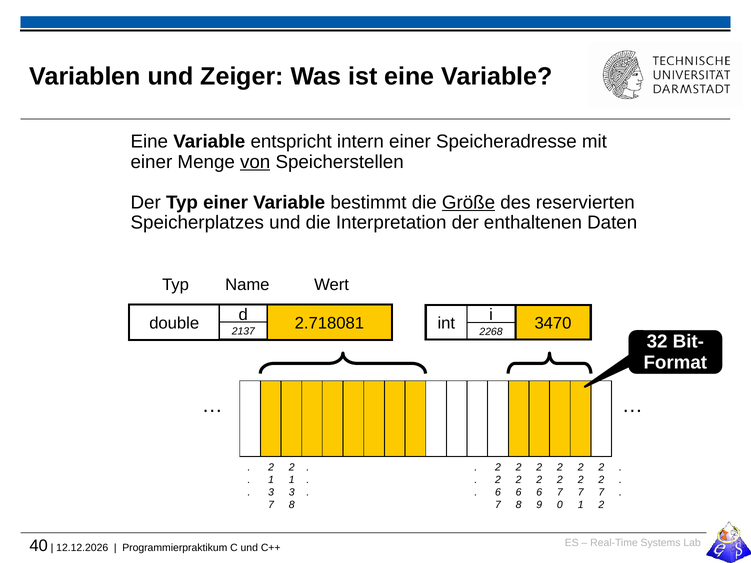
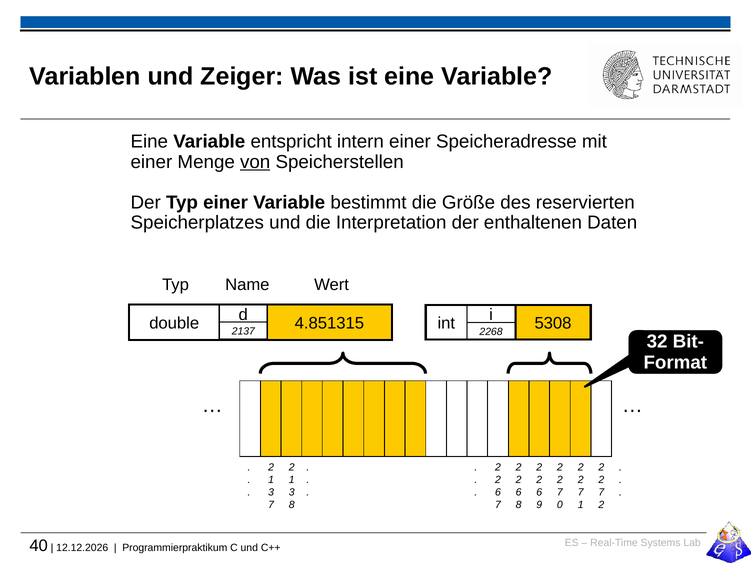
Größe underline: present -> none (469, 202)
2.718081: 2.718081 -> 4.851315 (329, 324)
3470: 3470 -> 5308 (553, 324)
